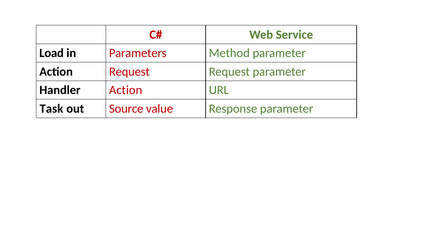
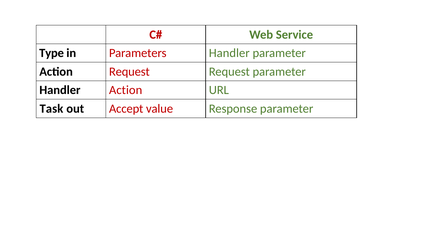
Load: Load -> Type (52, 53)
Parameters Method: Method -> Handler (229, 53)
Source: Source -> Accept (126, 109)
